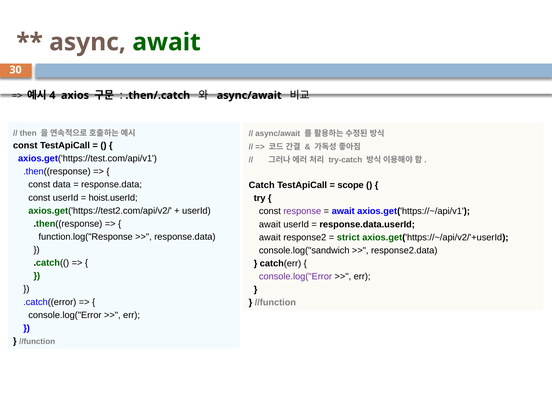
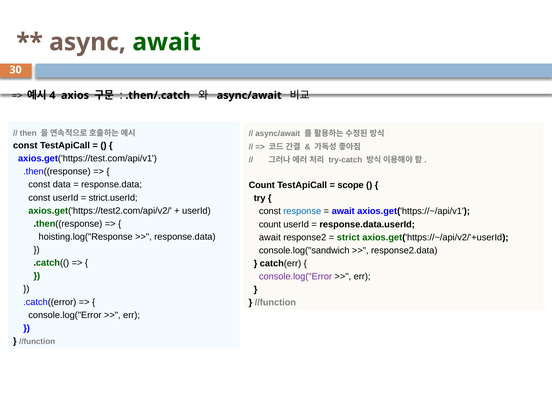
Catch: Catch -> Count (262, 185)
hoist.userId: hoist.userId -> strict.userId (113, 198)
response colour: purple -> blue (302, 211)
await: await -> count (270, 224)
function.log("Response: function.log("Response -> hoisting.log("Response (86, 237)
